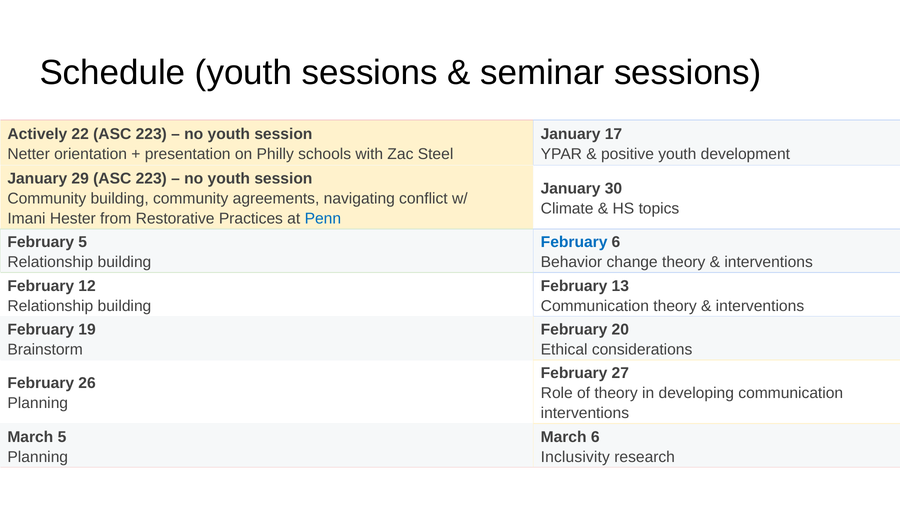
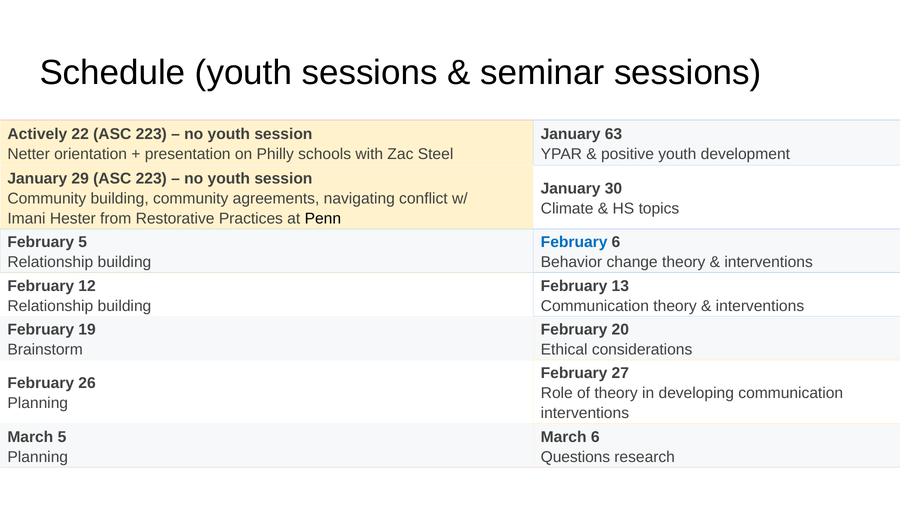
17: 17 -> 63 (613, 134)
Penn colour: blue -> black (323, 219)
Inclusivity: Inclusivity -> Questions (575, 457)
